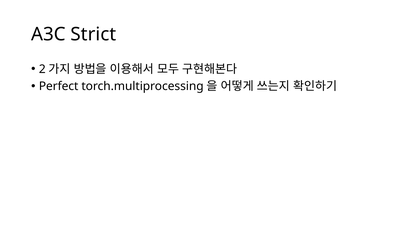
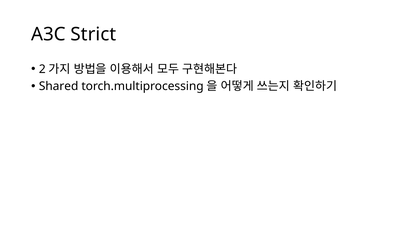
Perfect: Perfect -> Shared (59, 86)
